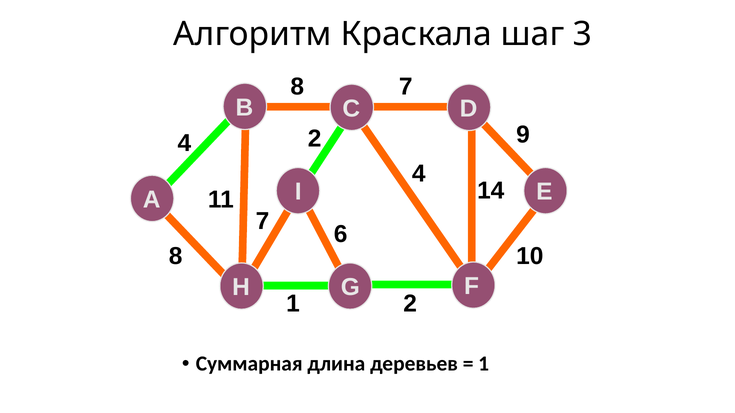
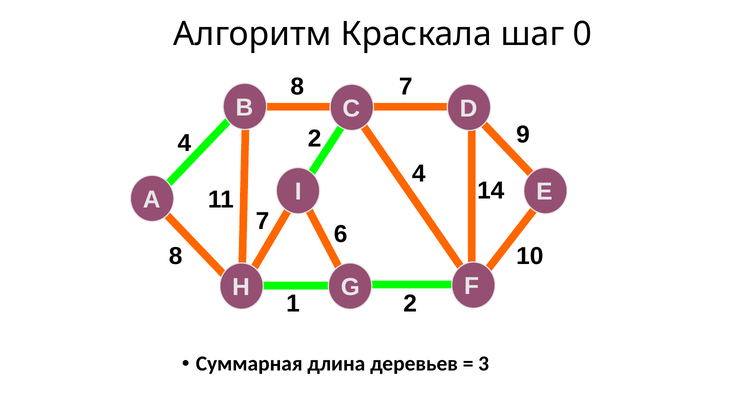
3: 3 -> 0 (583, 34)
1: 1 -> 3 (484, 364)
